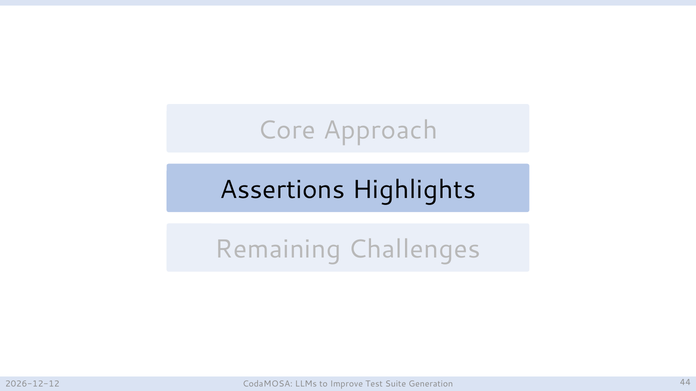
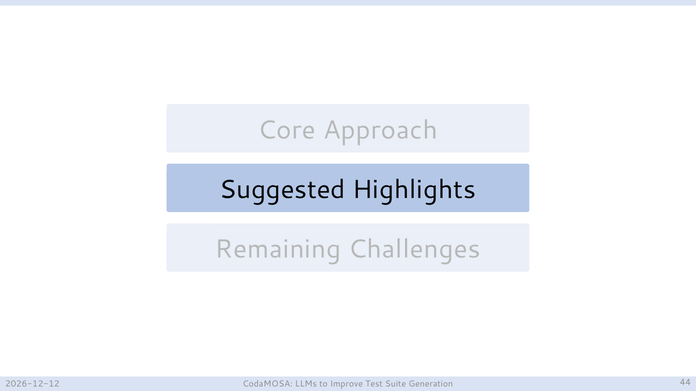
Assertions: Assertions -> Suggested (282, 190)
